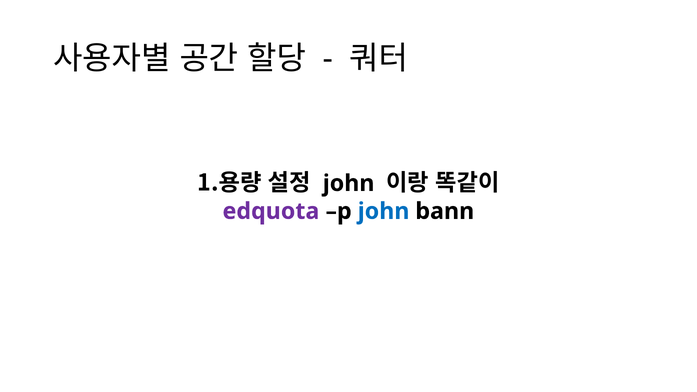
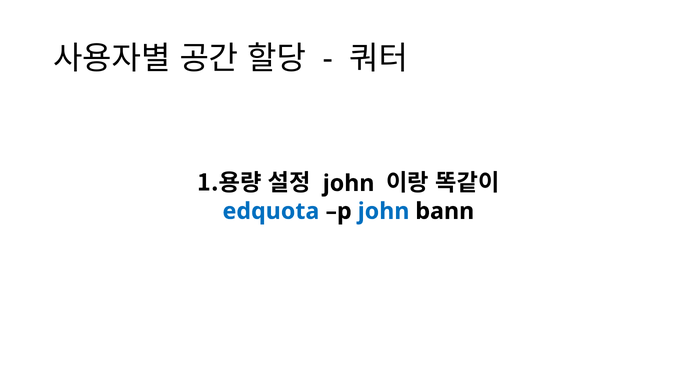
edquota colour: purple -> blue (271, 211)
